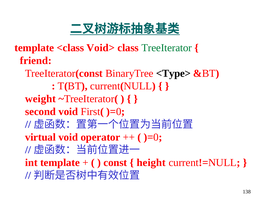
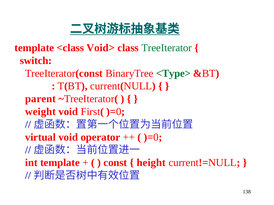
friend: friend -> switch (36, 61)
<Type> colour: black -> green (173, 73)
weight: weight -> parent (40, 99)
second: second -> weight (40, 112)
